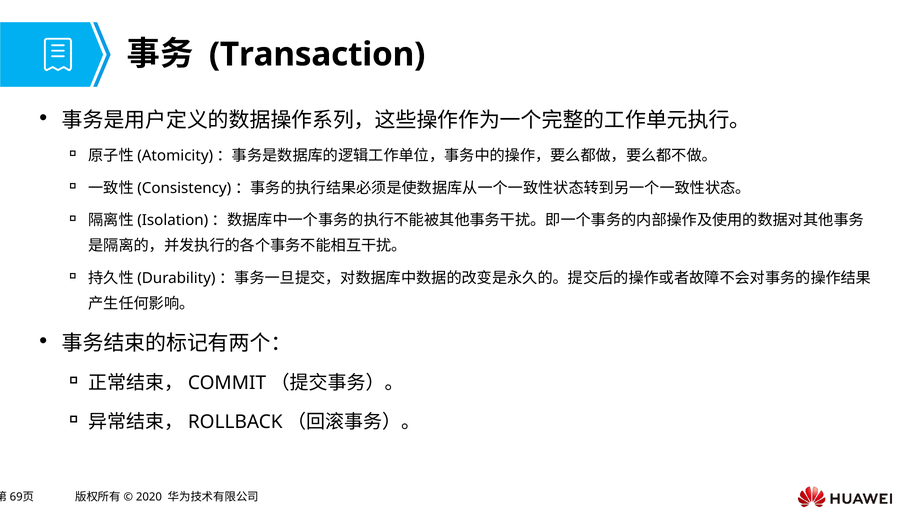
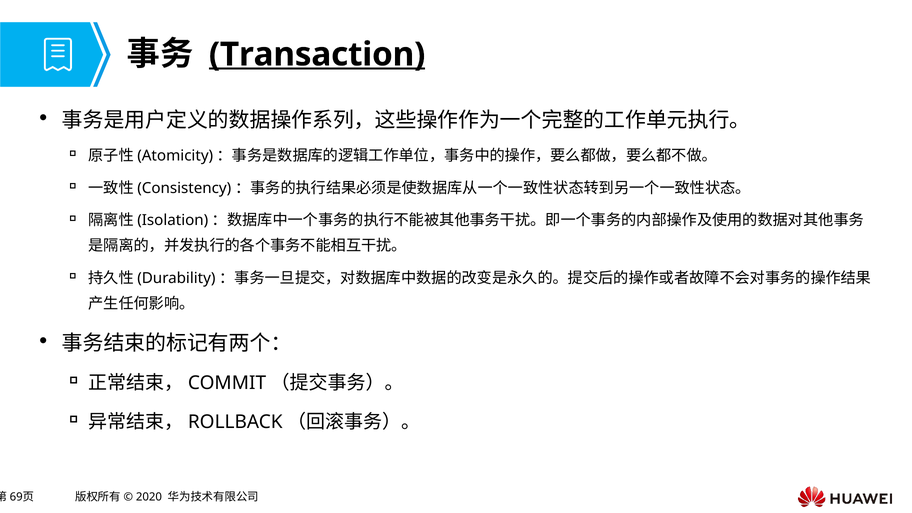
Transaction underline: none -> present (317, 54)
